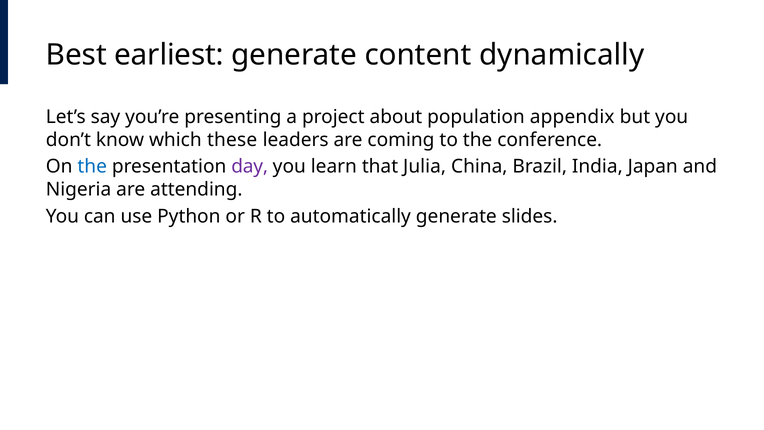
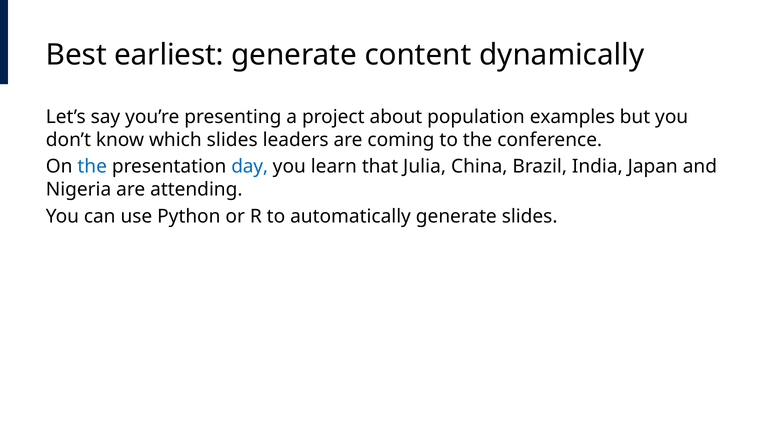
appendix: appendix -> examples (572, 117)
which these: these -> slides (232, 140)
day colour: purple -> blue (250, 167)
